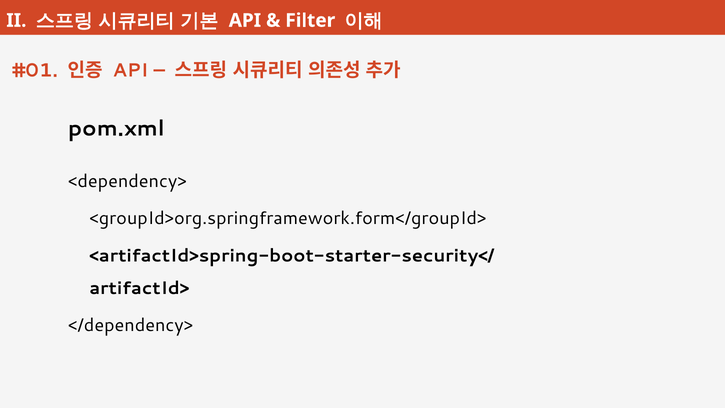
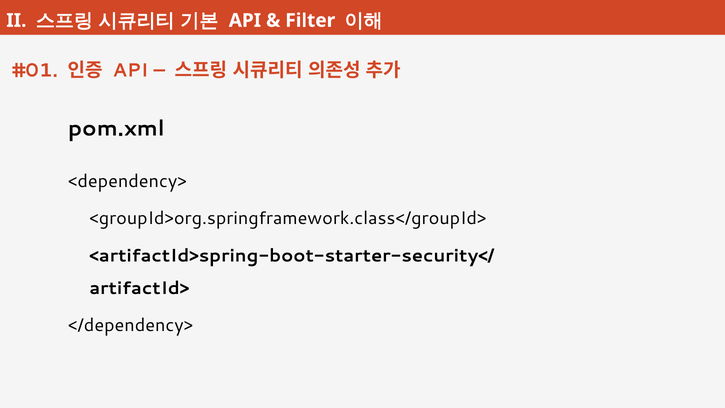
<groupId>org.springframework.form</groupId>: <groupId>org.springframework.form</groupId> -> <groupId>org.springframework.class</groupId> (288, 218)
